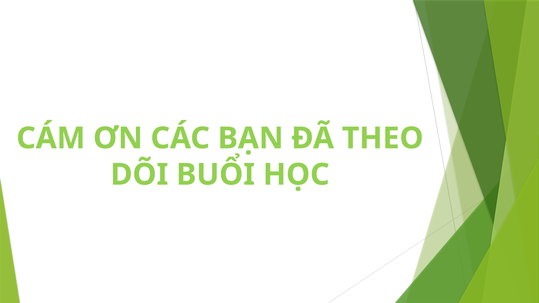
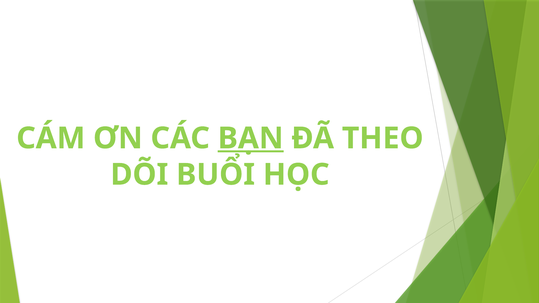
BẠN underline: none -> present (251, 138)
